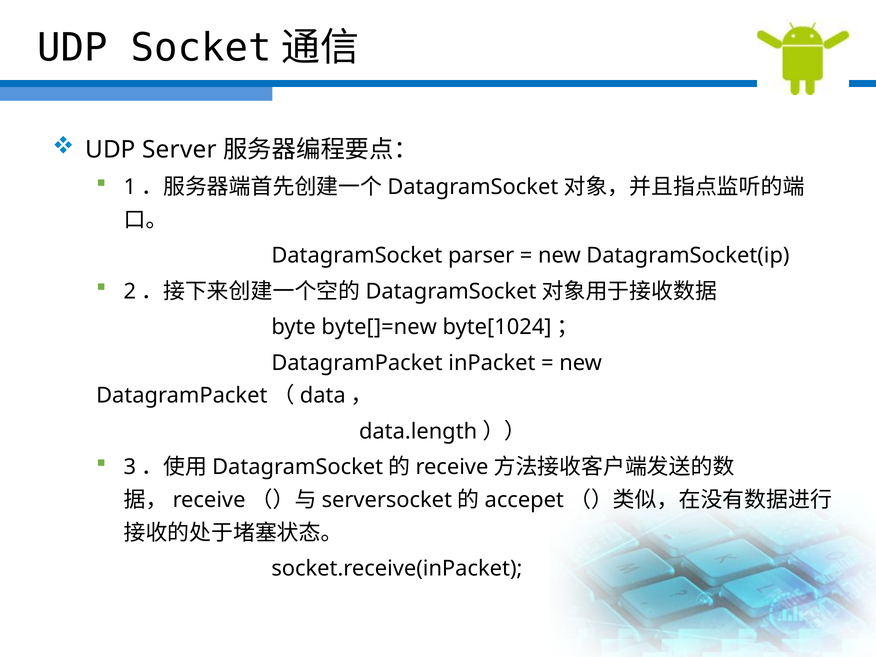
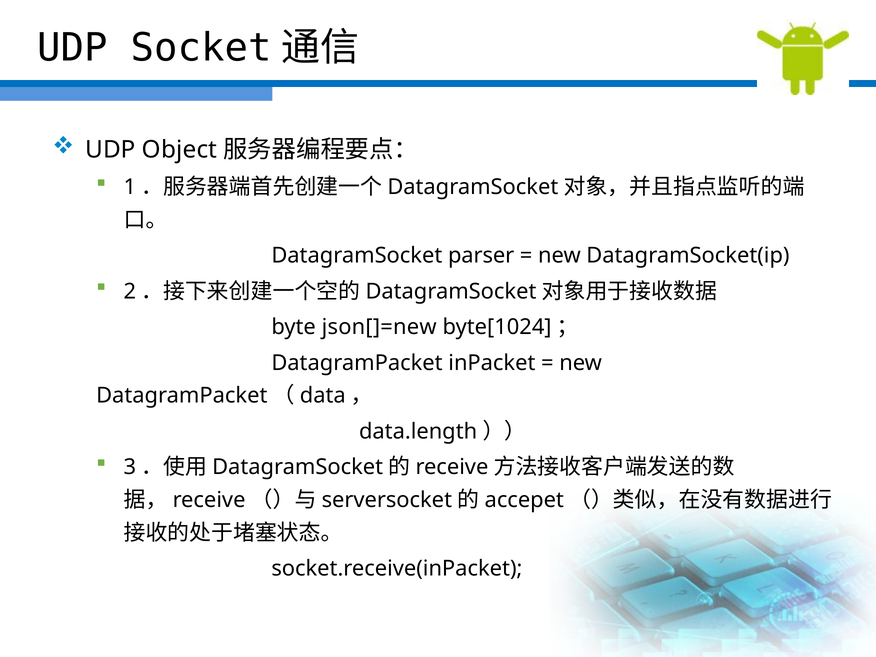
Server: Server -> Object (180, 150)
byte[]=new: byte[]=new -> json[]=new (379, 327)
